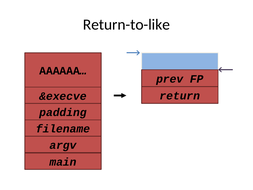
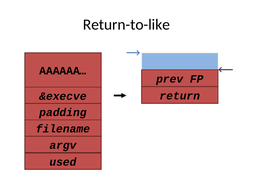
main: main -> used (63, 162)
